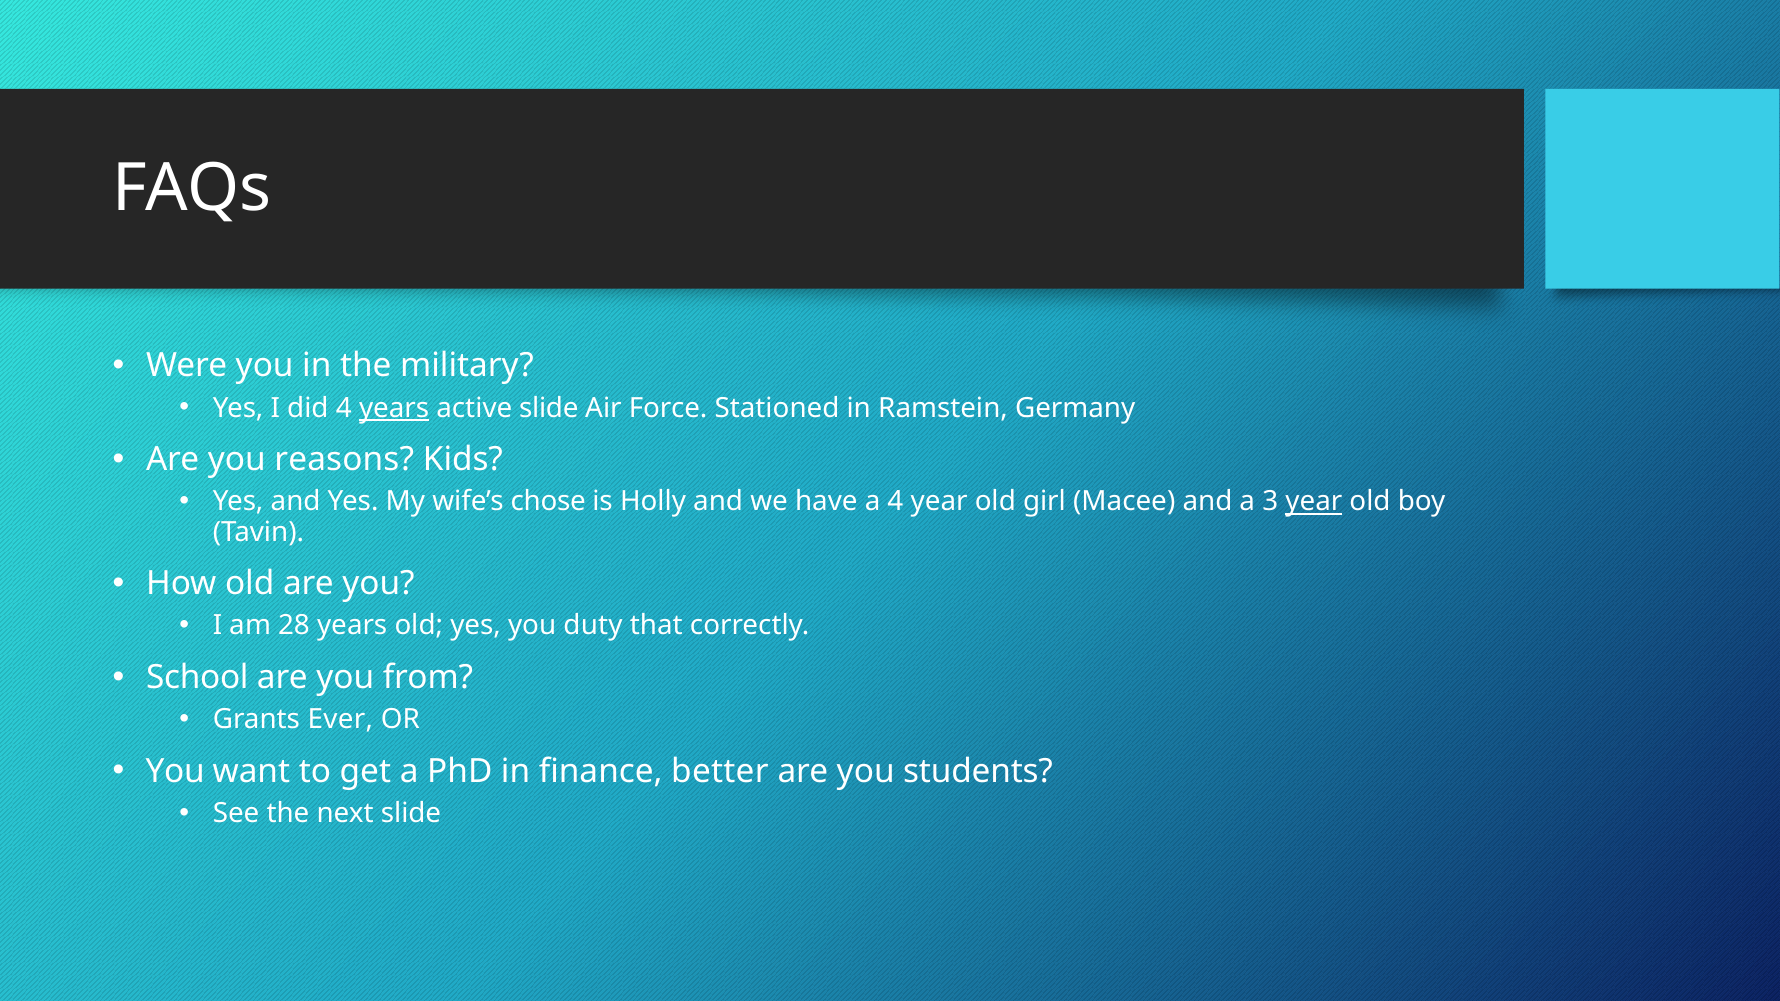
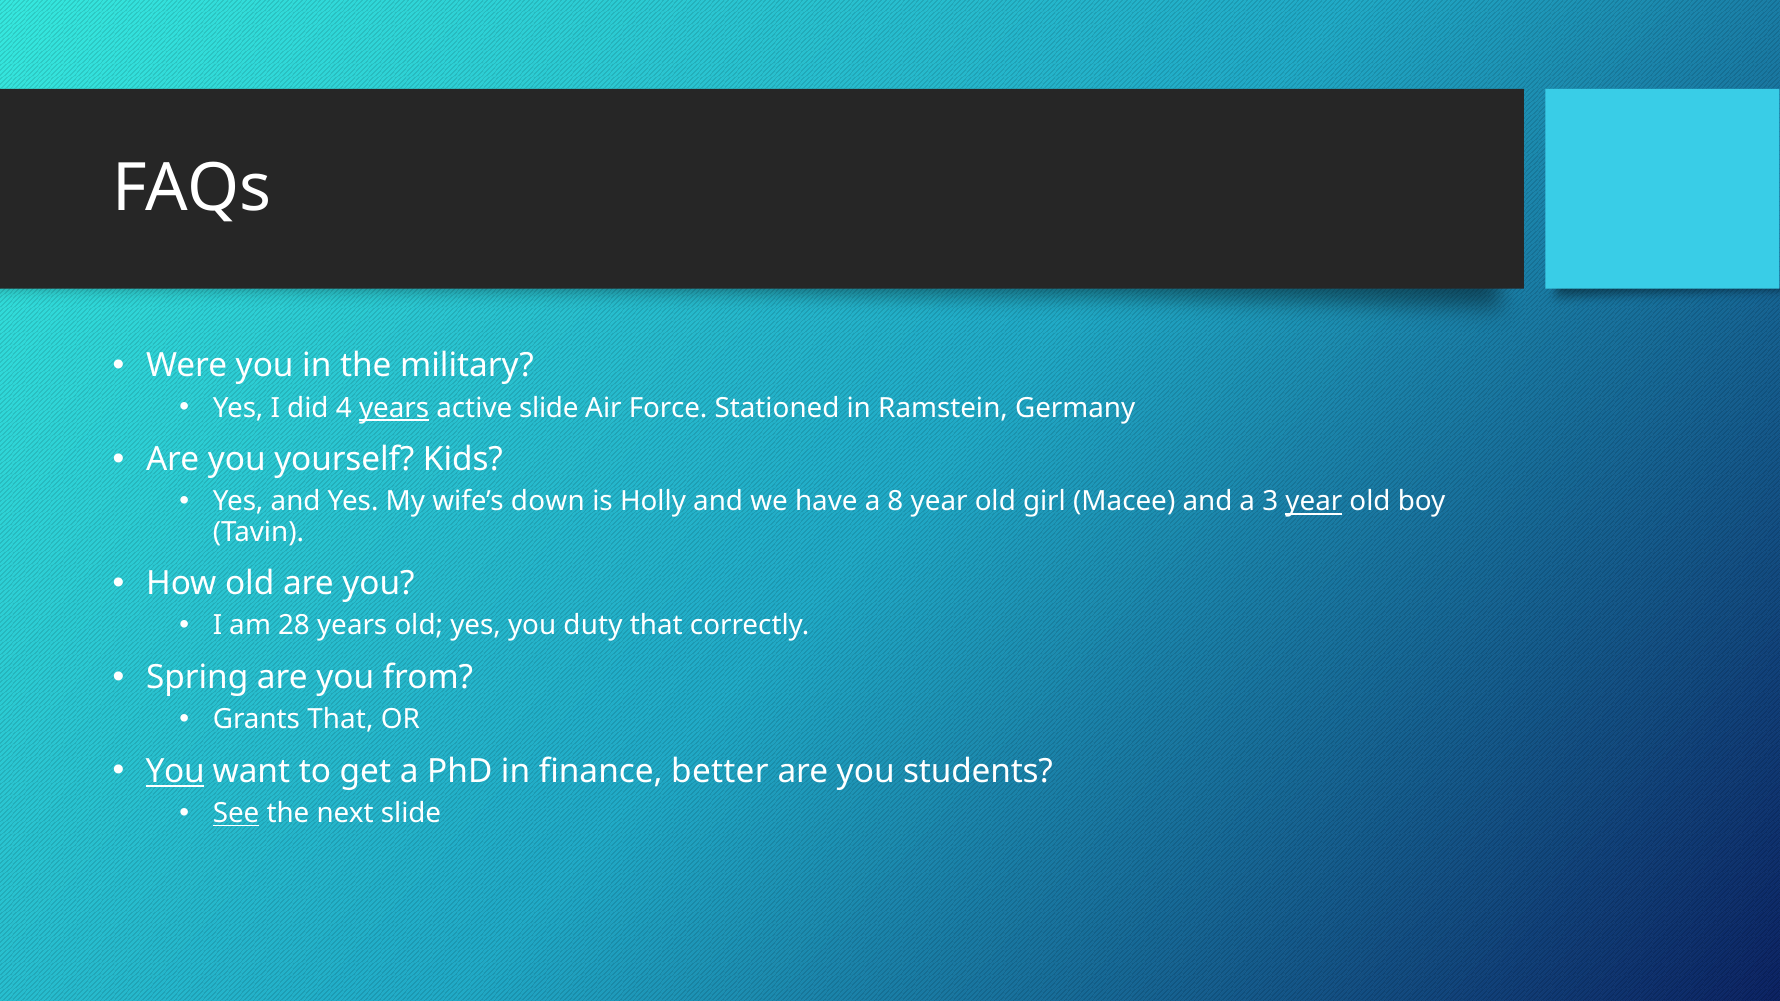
reasons: reasons -> yourself (344, 460)
chose: chose -> down (548, 502)
a 4: 4 -> 8 (895, 502)
School: School -> Spring (197, 678)
Grants Ever: Ever -> That (340, 720)
You underline: none -> present (175, 771)
See underline: none -> present (236, 814)
